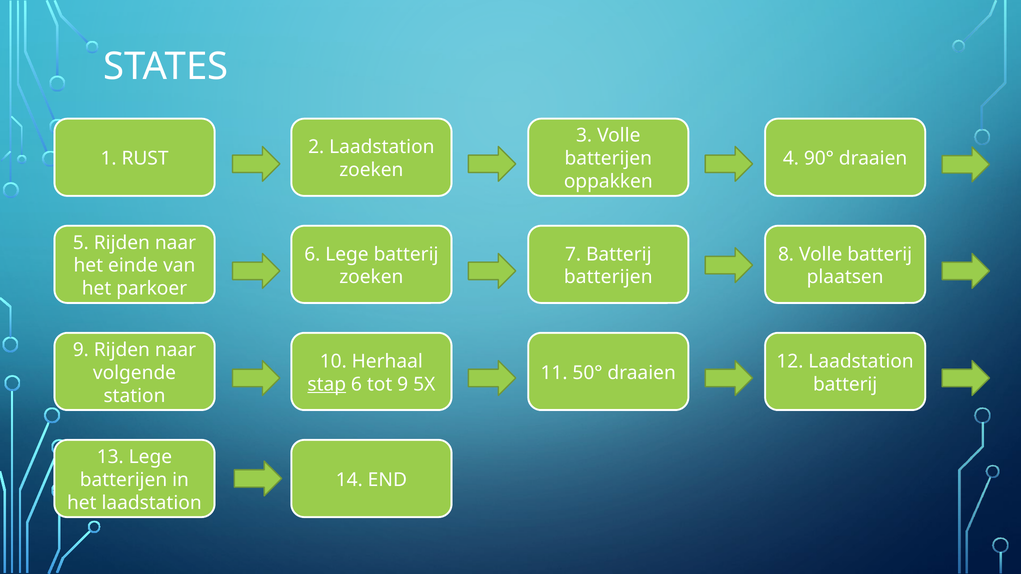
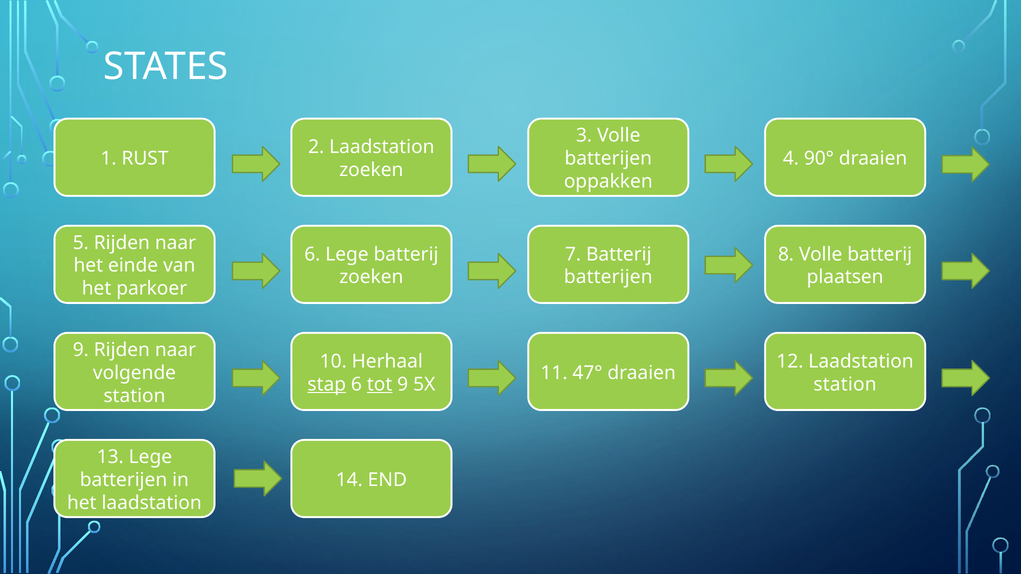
50°: 50° -> 47° (587, 373)
tot underline: none -> present (380, 384)
batterij: batterij -> station (845, 384)
